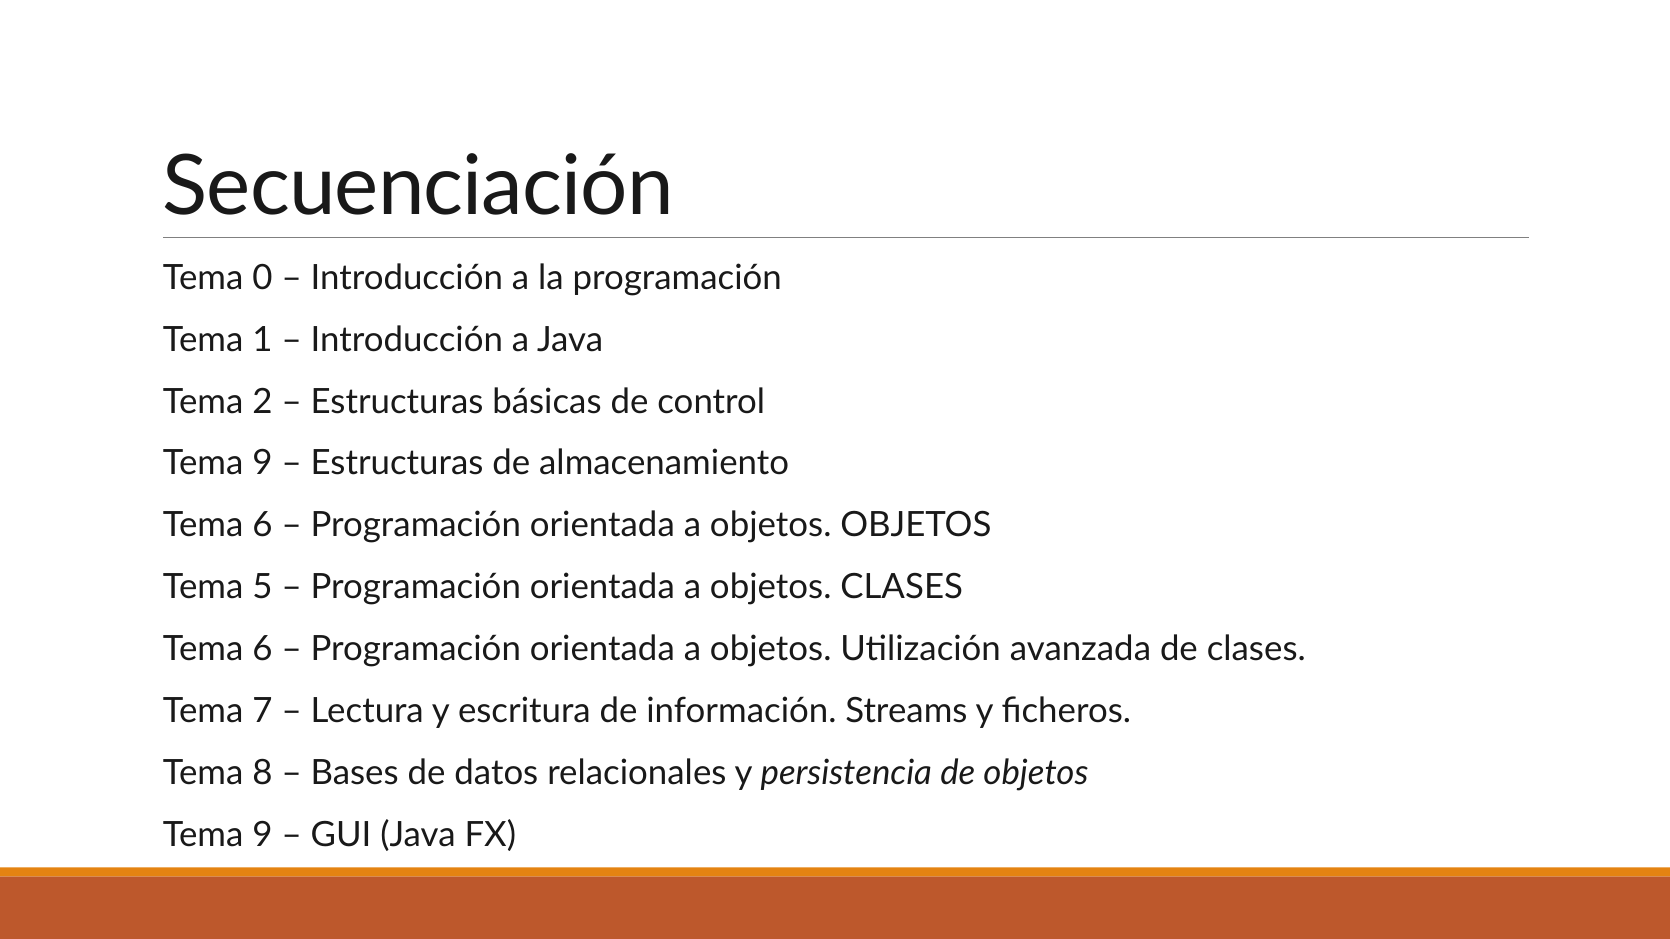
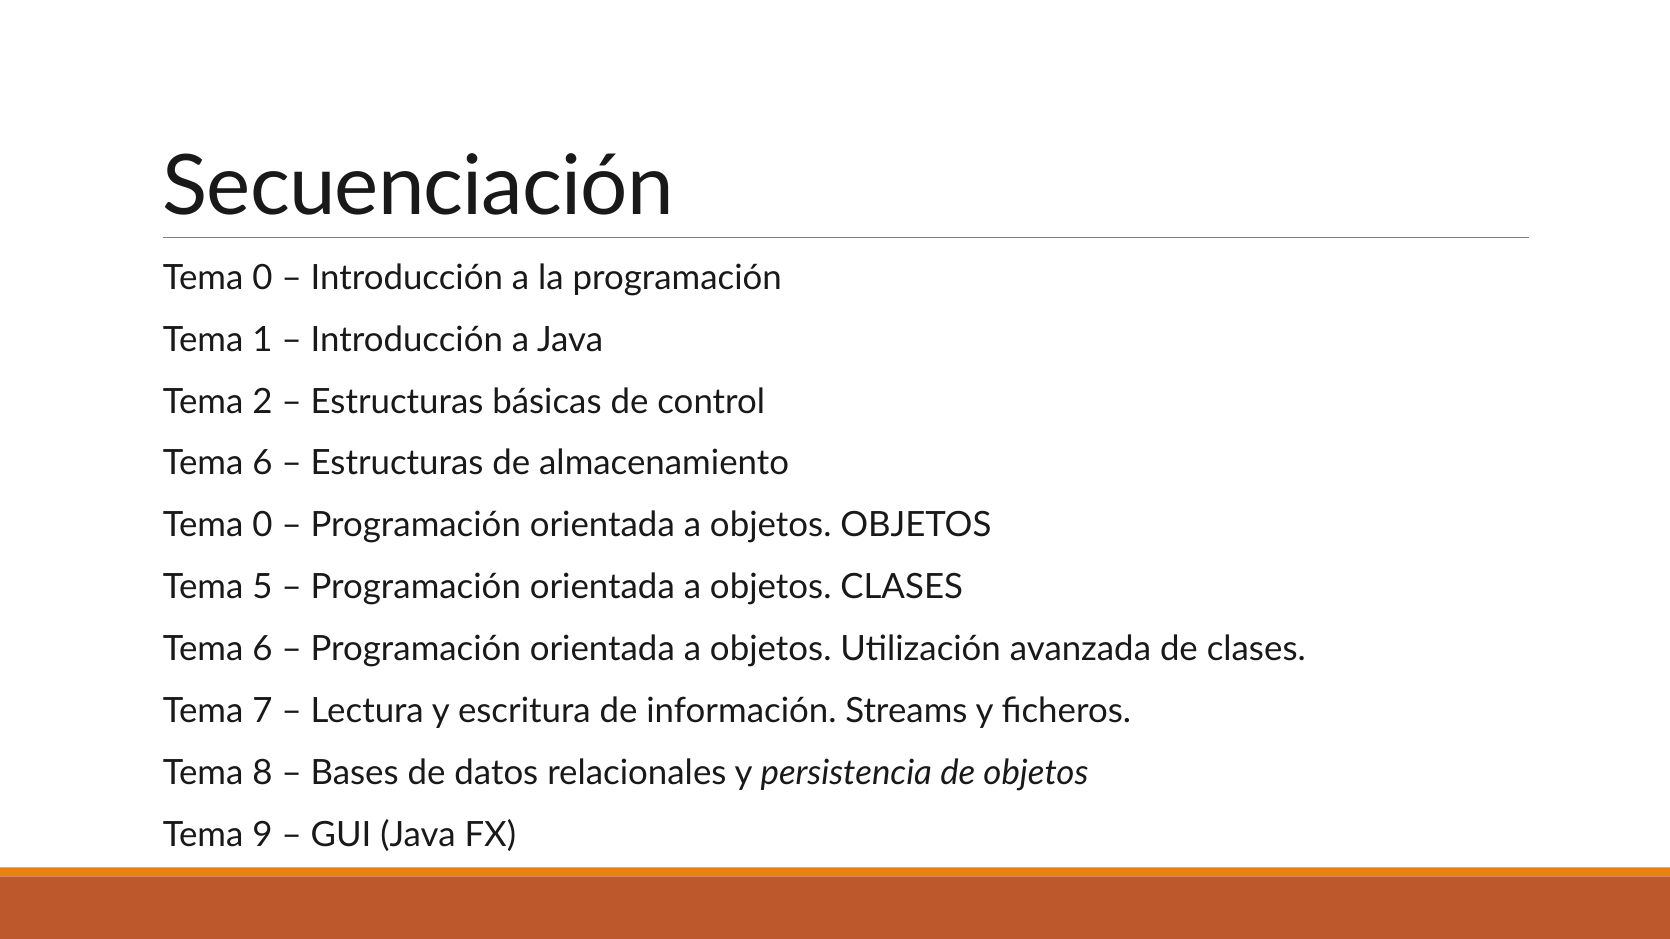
9: 9 -> 6 (262, 464)
6: 6 -> 0 (262, 526)
